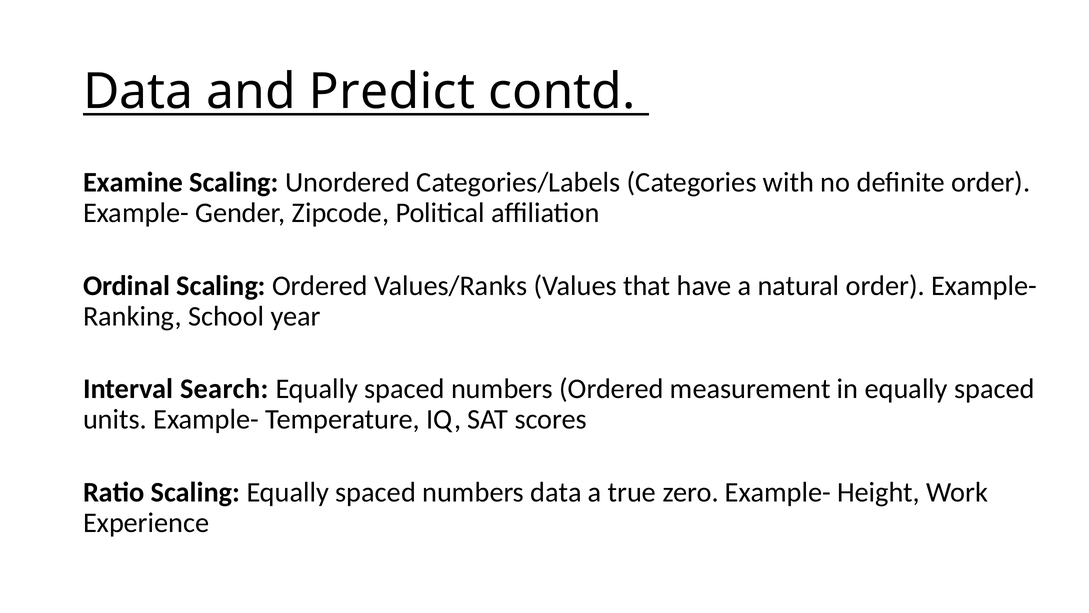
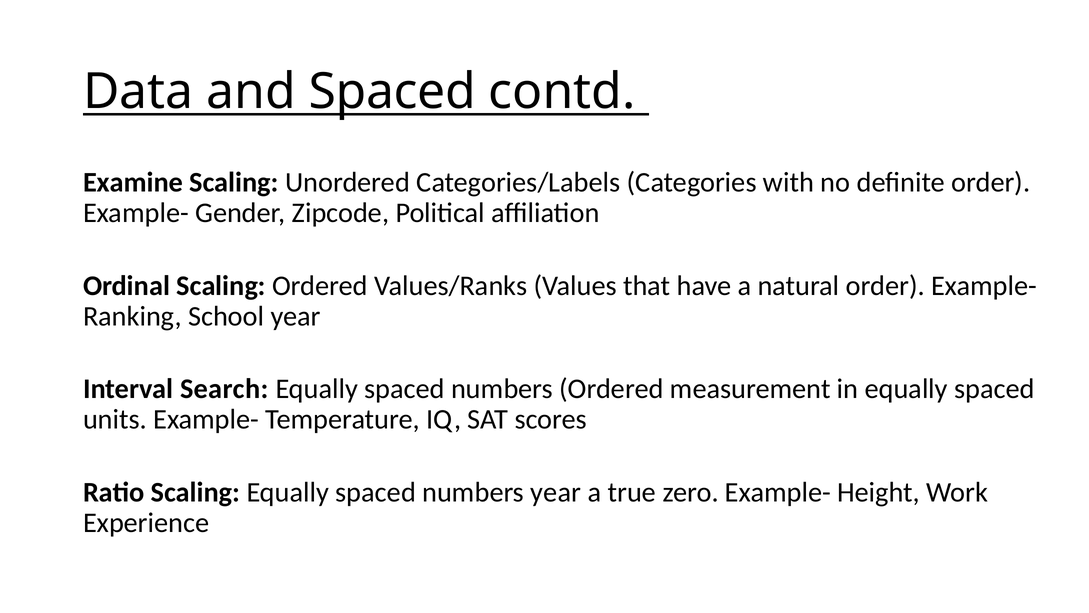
and Predict: Predict -> Spaced (392, 91)
numbers data: data -> year (556, 492)
